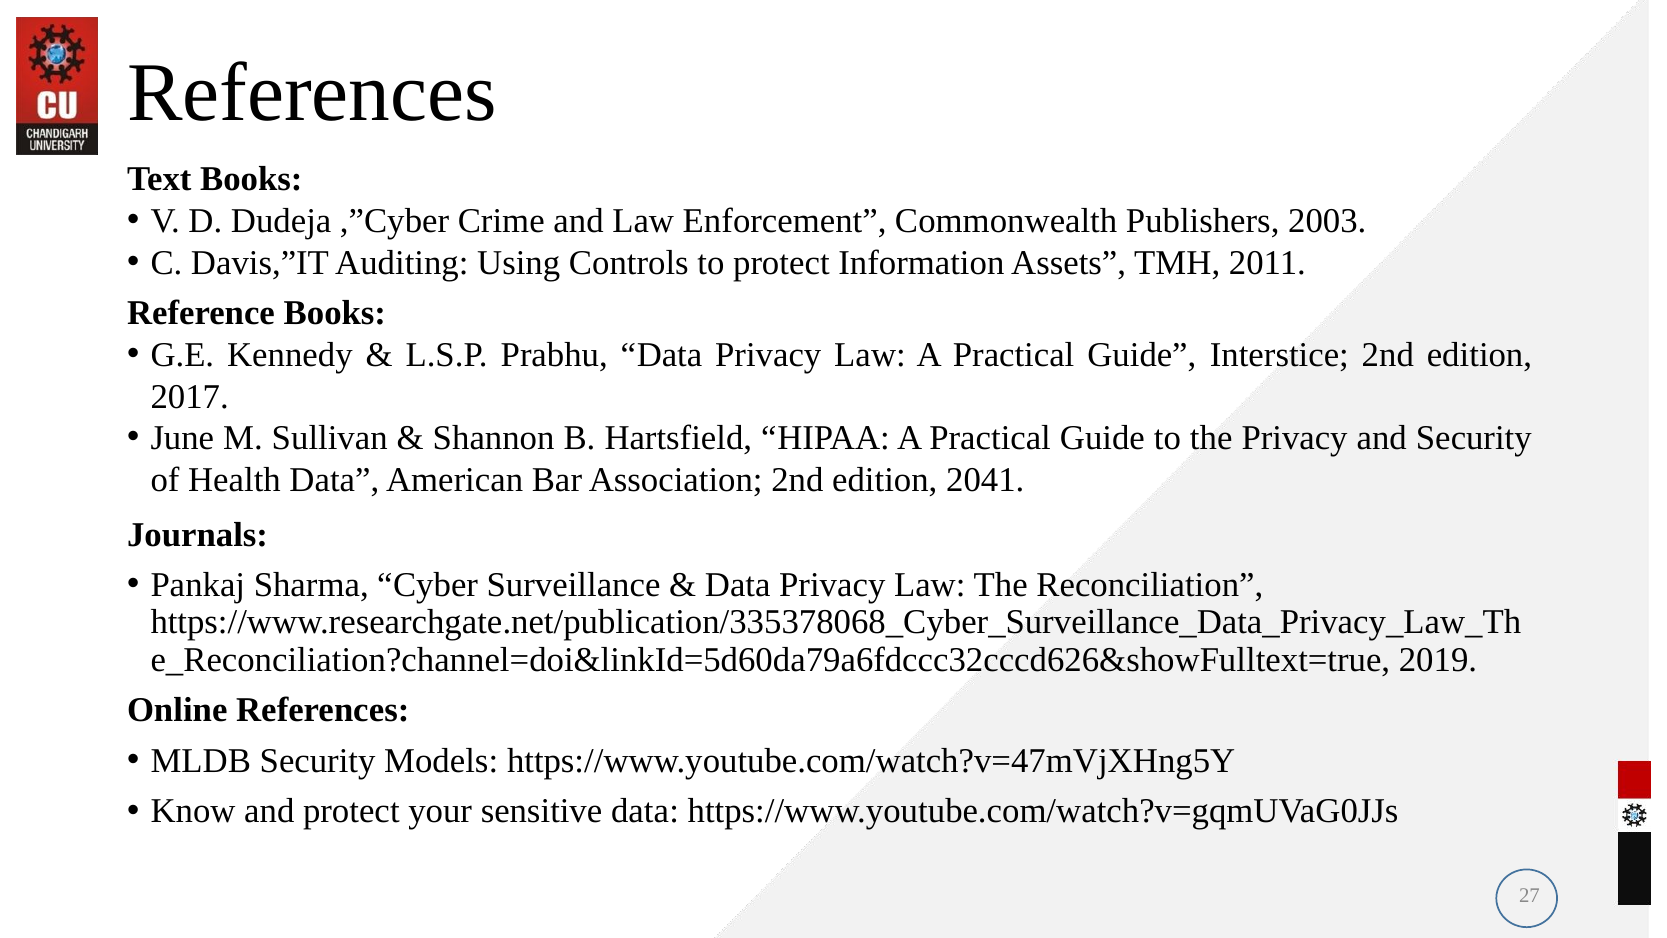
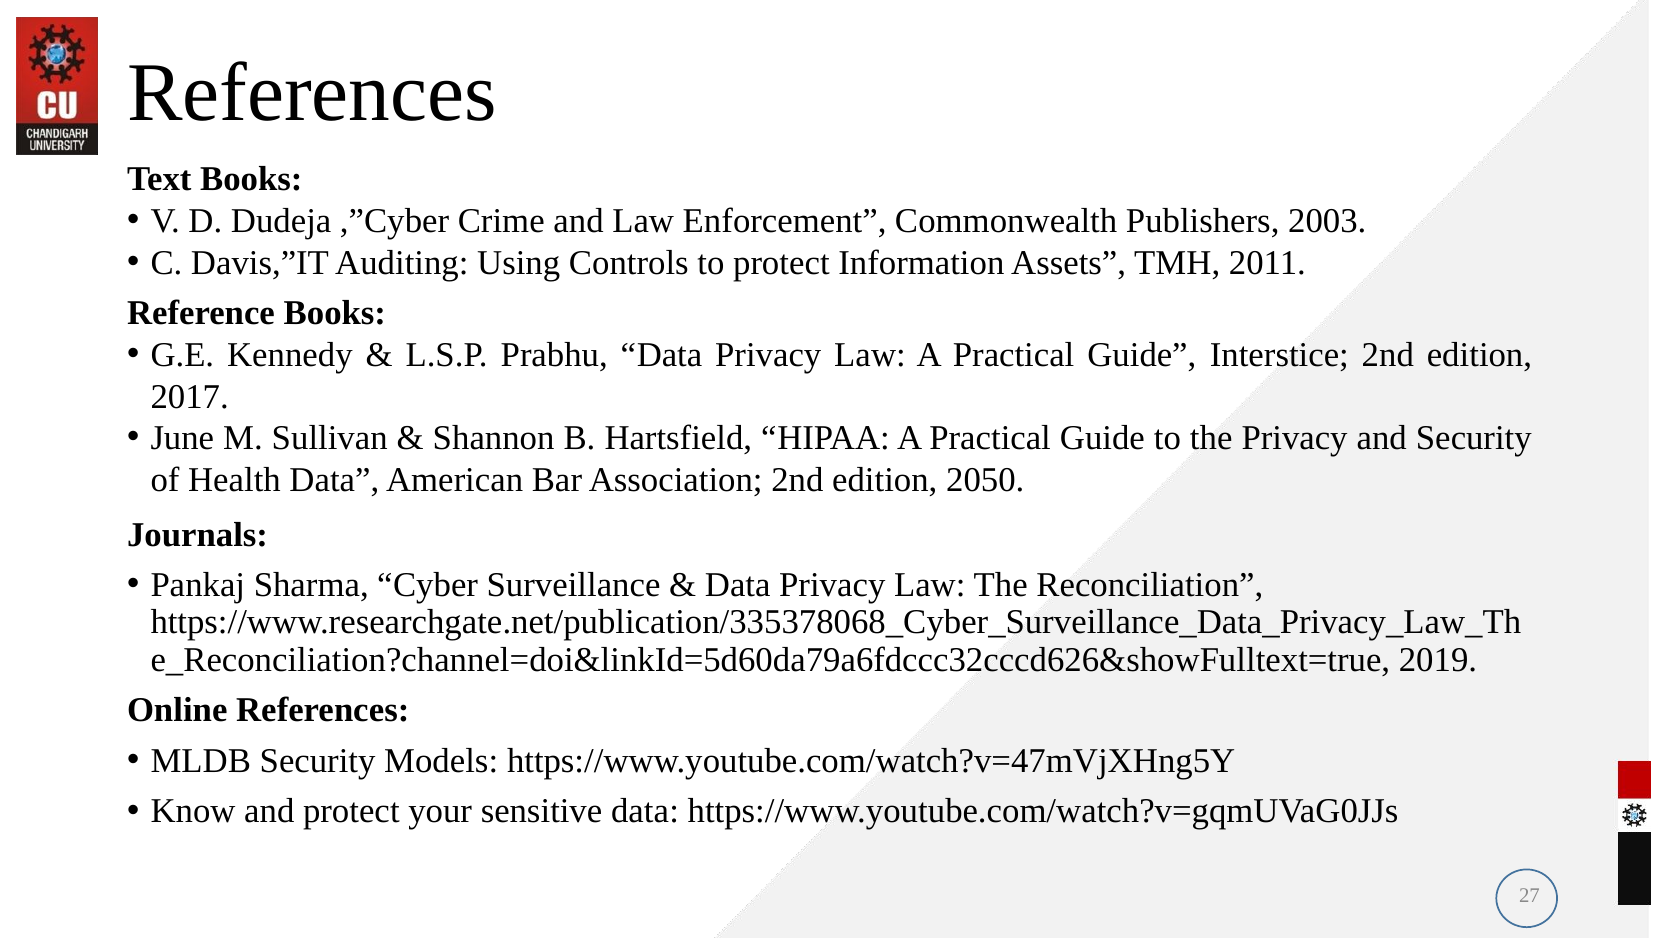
2041: 2041 -> 2050 (985, 480)
